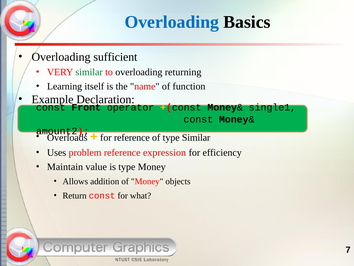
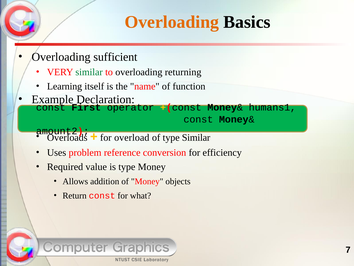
Overloading colour: blue -> orange (172, 22)
Front: Front -> First (86, 107)
single1: single1 -> humans1 (272, 107)
for reference: reference -> overload (132, 137)
expression: expression -> conversion (165, 152)
Maintain: Maintain -> Required (65, 167)
